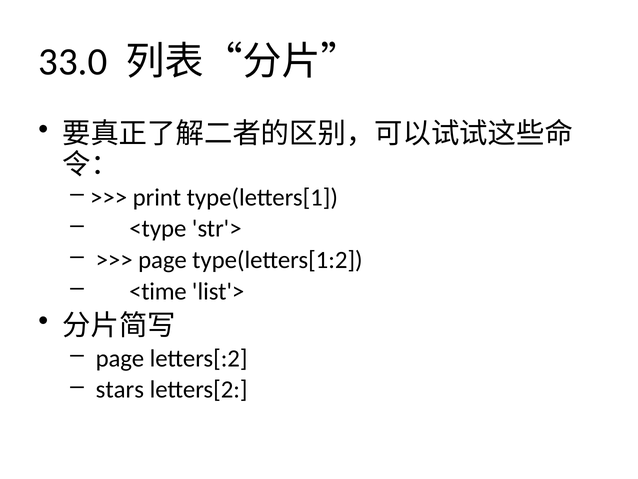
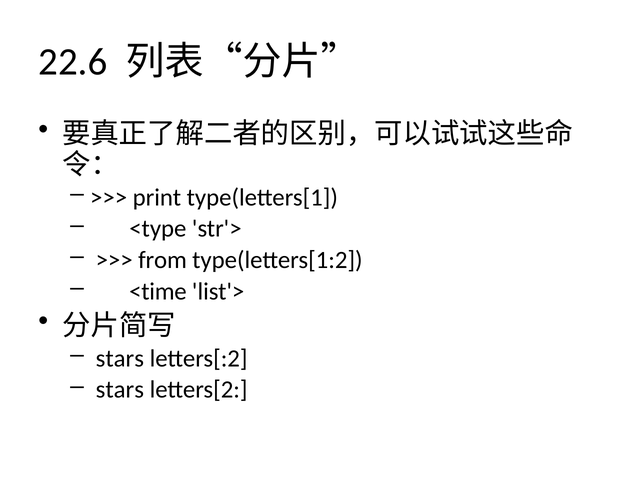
33.0: 33.0 -> 22.6 (73, 62)
page: page -> from (162, 260)
page: page -> stars (120, 358)
